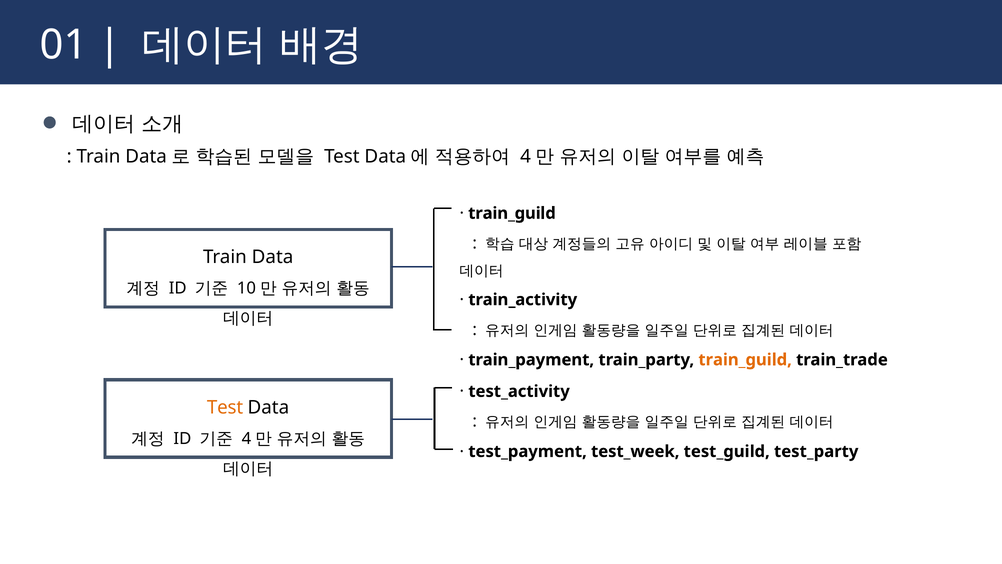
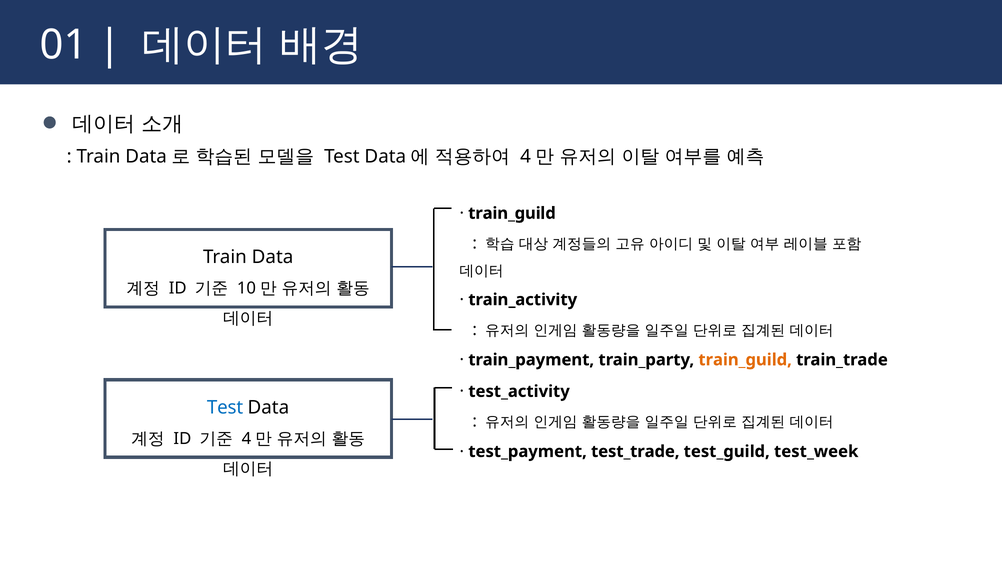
Test colour: orange -> blue (225, 407)
test_week: test_week -> test_trade (635, 451)
test_party: test_party -> test_week (816, 451)
